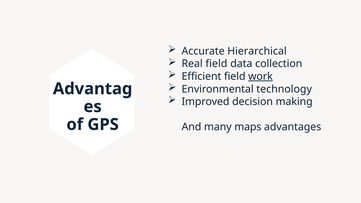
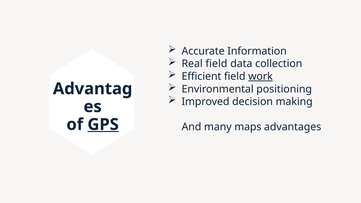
Hierarchical: Hierarchical -> Information (257, 51)
technology: technology -> positioning (284, 89)
GPS underline: none -> present (103, 125)
